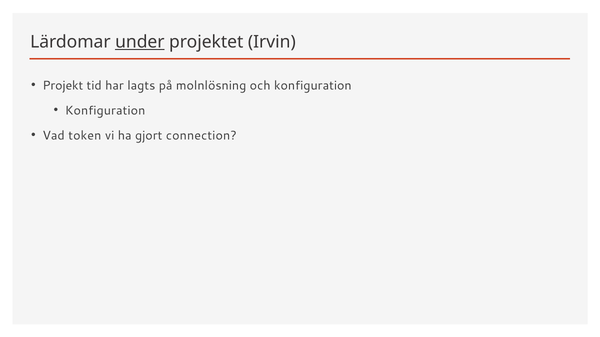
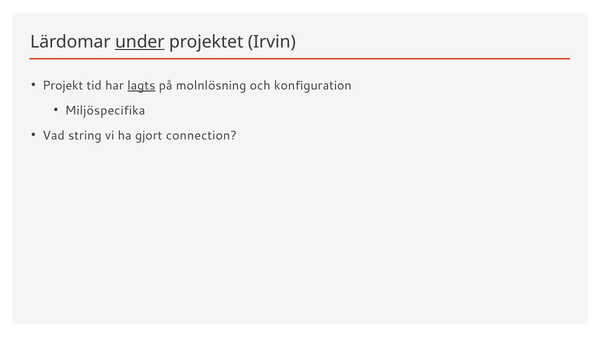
lagts underline: none -> present (141, 86)
Konfiguration: Konfiguration -> Miljöspecifika (105, 111)
token: token -> string (85, 136)
